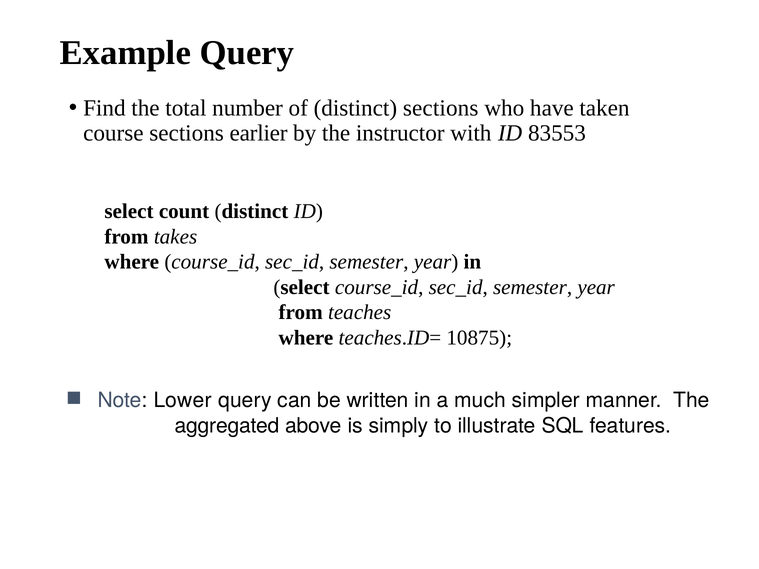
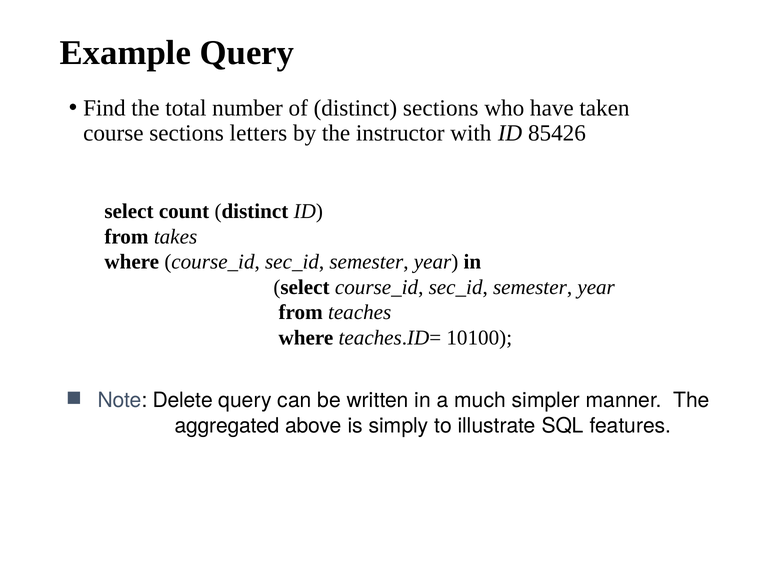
earlier: earlier -> letters (258, 133)
83553: 83553 -> 85426 (557, 133)
10875: 10875 -> 10100 (479, 338)
Lower: Lower -> Delete (183, 401)
